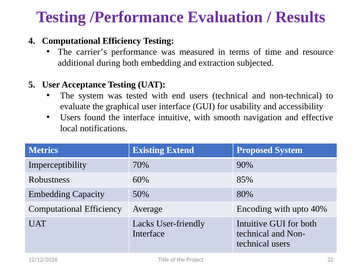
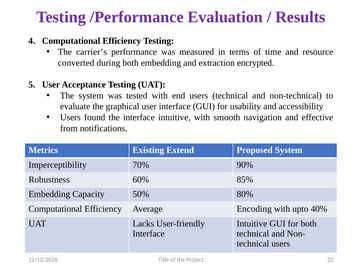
additional: additional -> converted (76, 63)
subjected: subjected -> encrypted (255, 63)
local: local -> from (69, 128)
